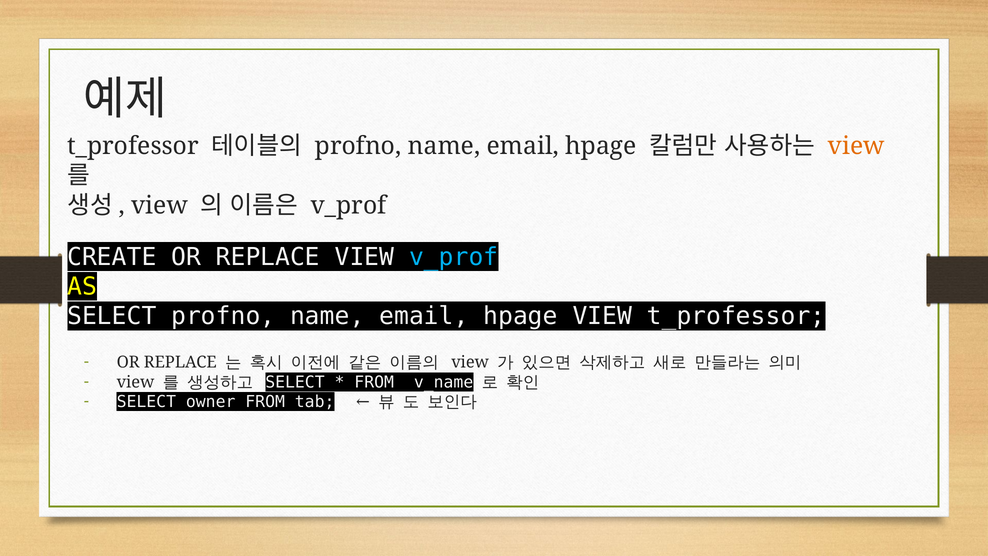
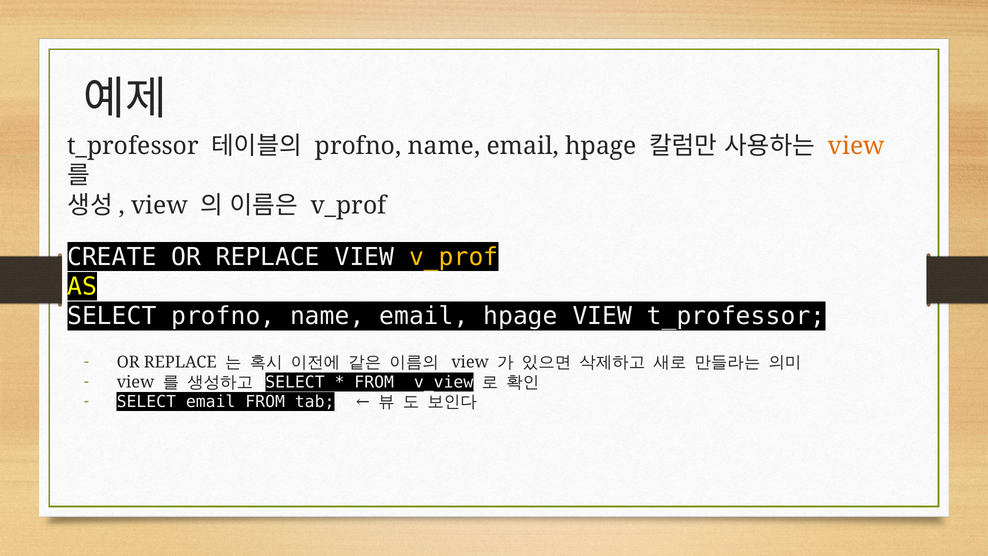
v_prof colour: light blue -> yellow (454, 257)
v_name: v_name -> v_view (444, 382)
SELECT owner: owner -> email (211, 402)
